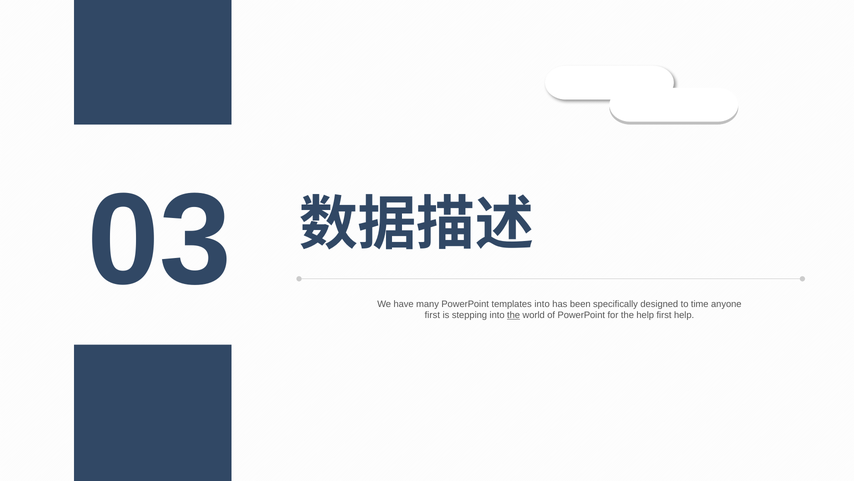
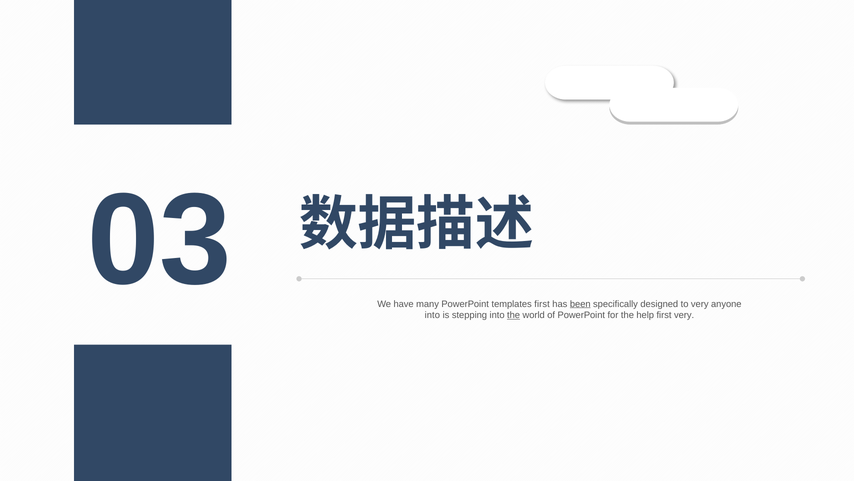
templates into: into -> first (542, 304)
been underline: none -> present (580, 304)
to time: time -> very (700, 304)
first: first -> into (432, 315)
first help: help -> very (684, 315)
